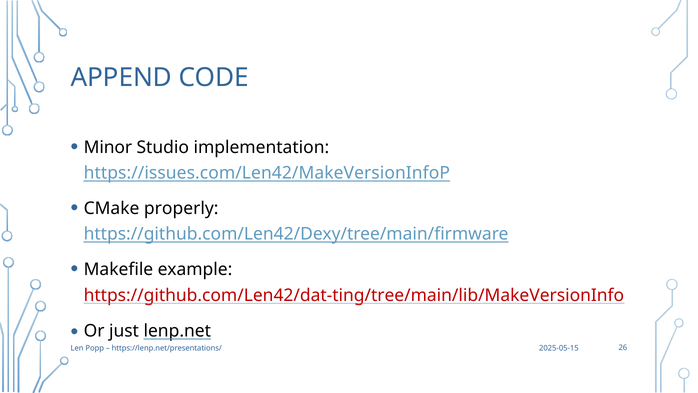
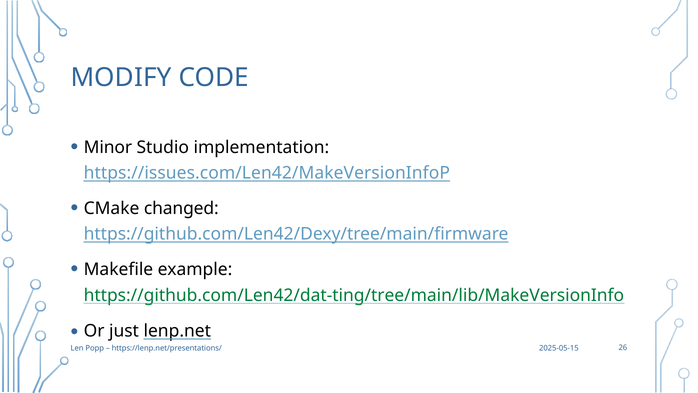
APPEND: APPEND -> MODIFY (121, 78)
properly: properly -> changed (181, 208)
https://github.com/Len42/dat-ting/tree/main/lib/MakeVersionInfo colour: red -> green (354, 295)
